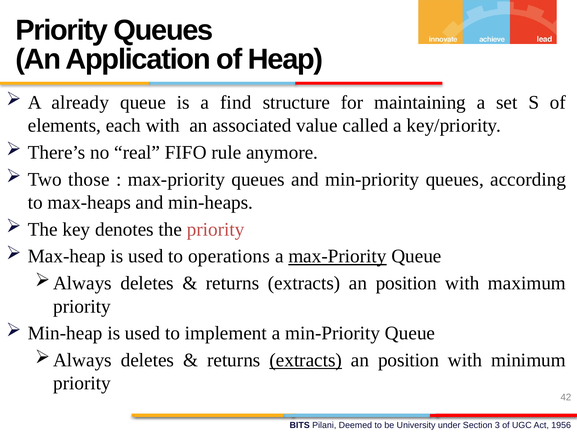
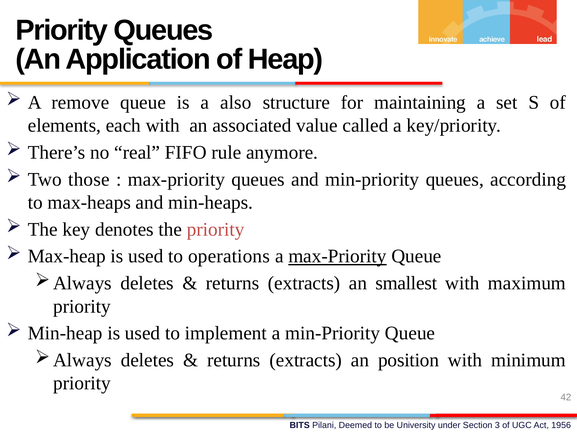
already: already -> remove (80, 102)
find: find -> also (236, 102)
position: position -> smallest (406, 283)
extracts underline: present -> none (306, 360)
